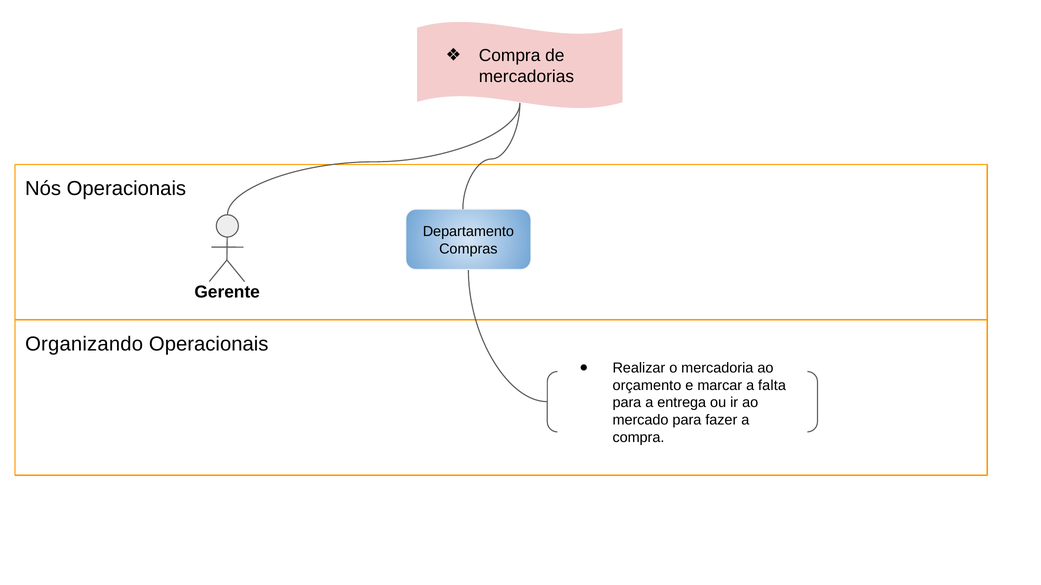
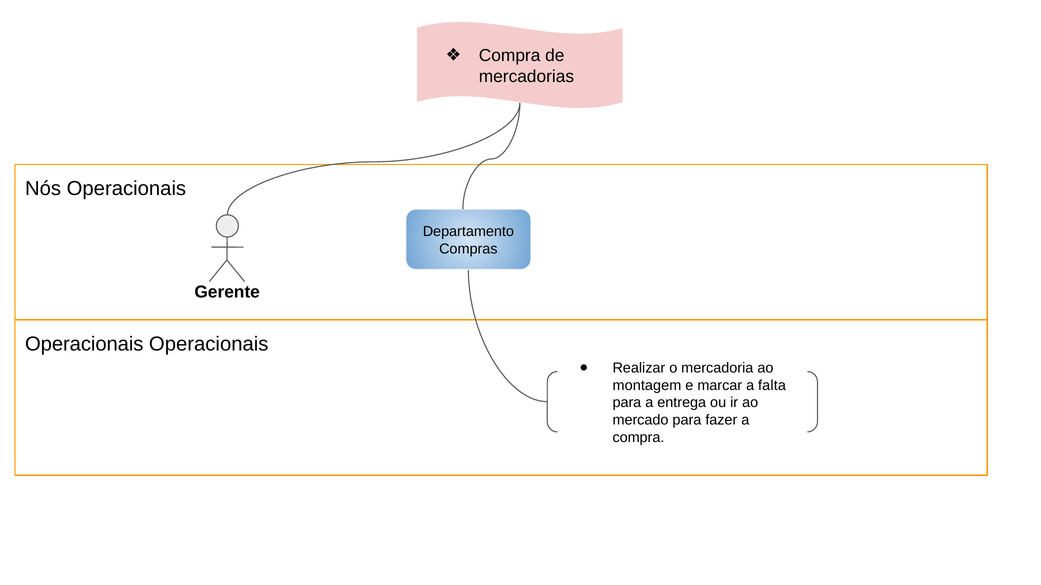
Organizando: Organizando -> Operacionais (84, 344)
orçamento: orçamento -> montagem (647, 386)
